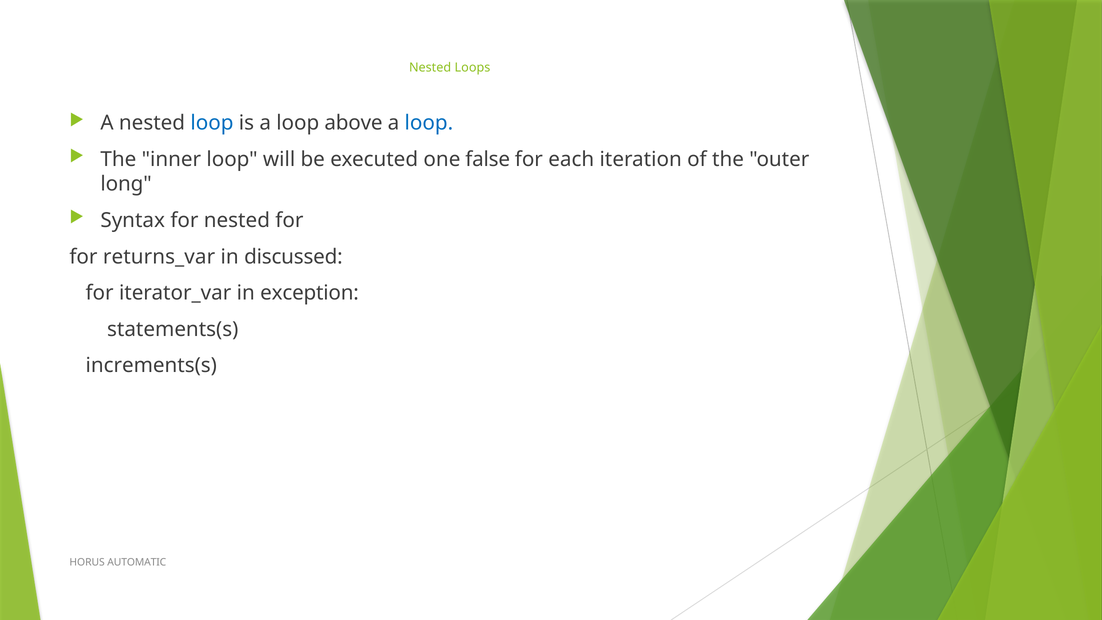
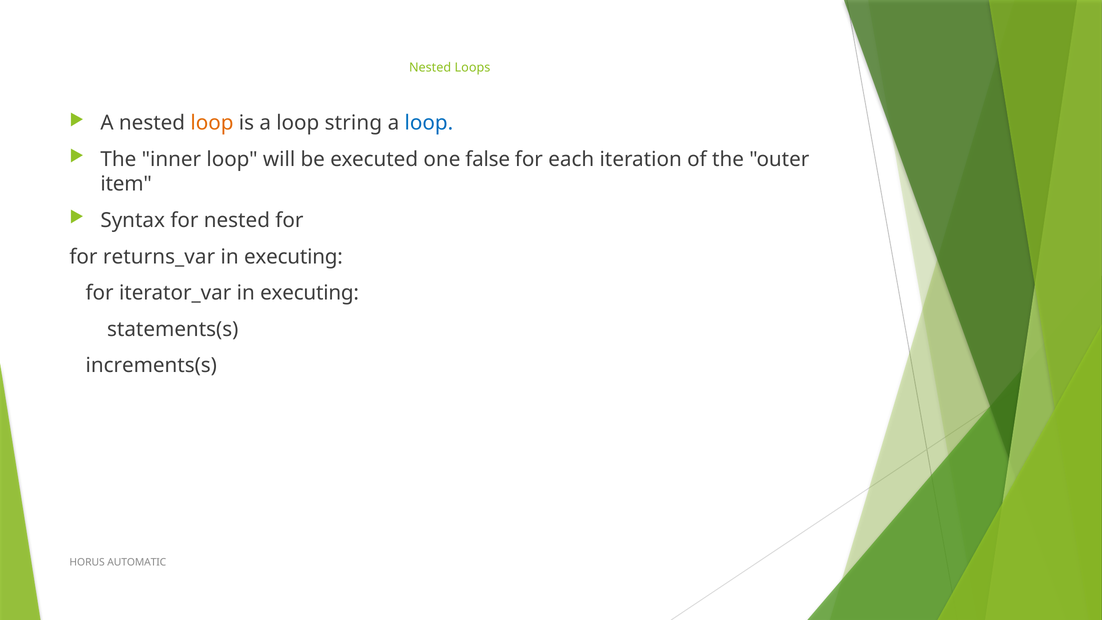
loop colour: blue -> orange (212, 123)
above: above -> string (353, 123)
long: long -> item (126, 184)
discussed: discussed -> executing (293, 257)
iterator_var in exception: exception -> executing (310, 293)
